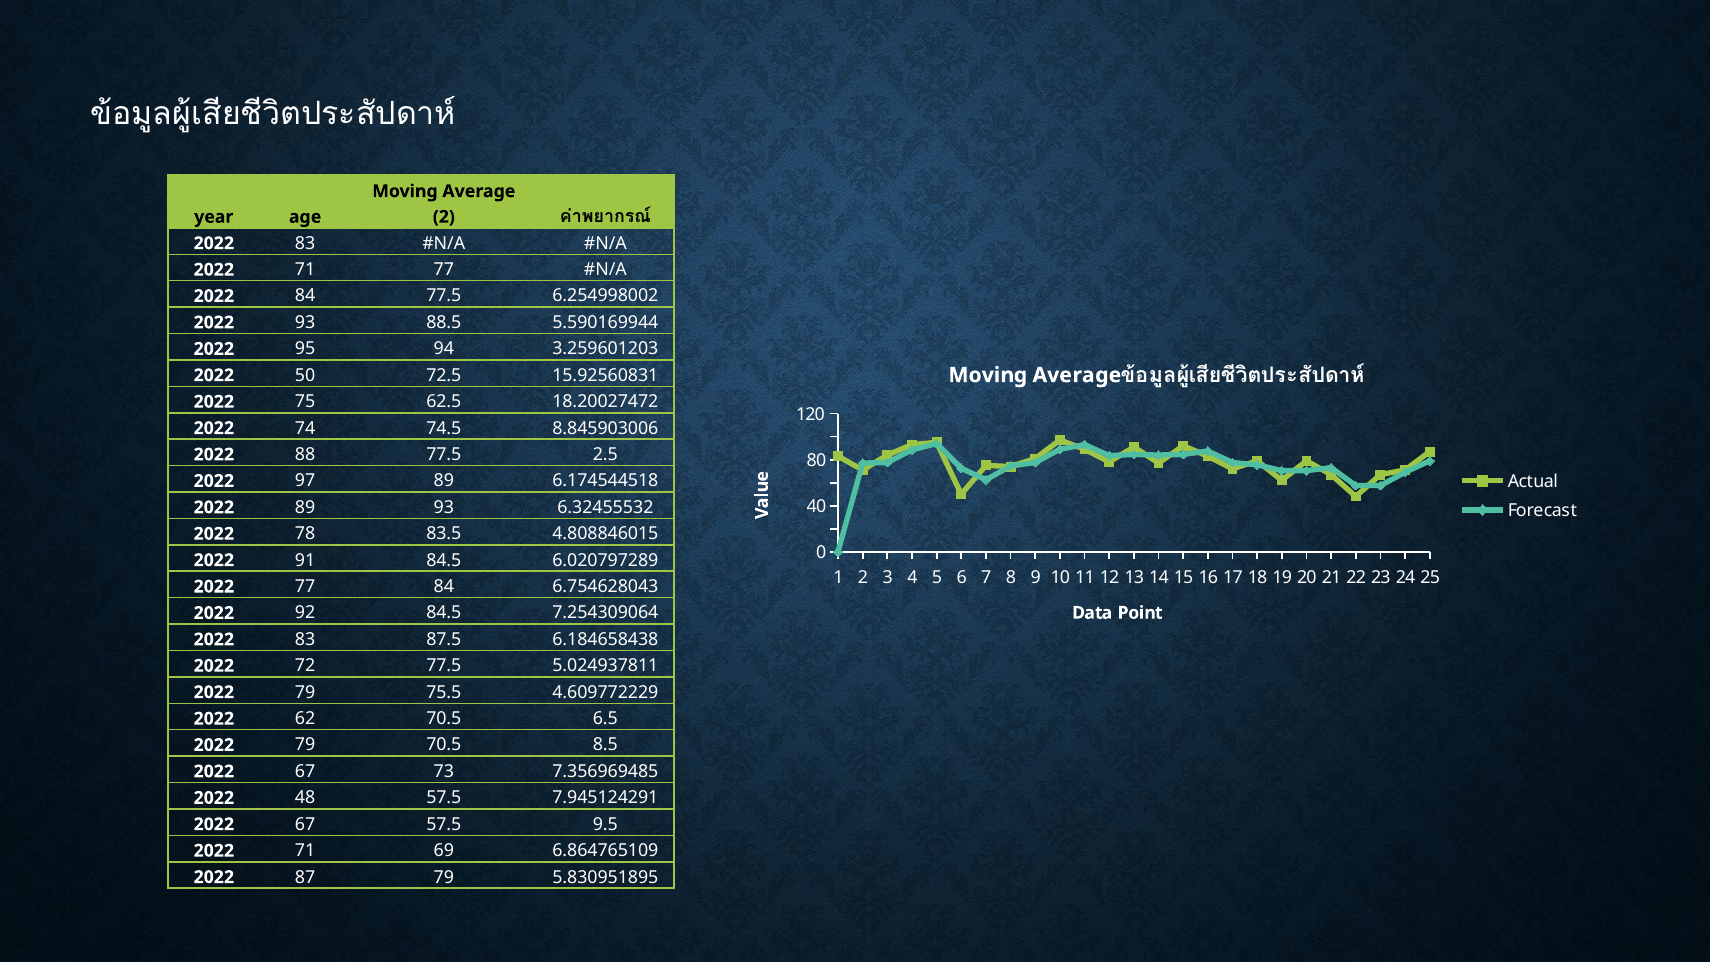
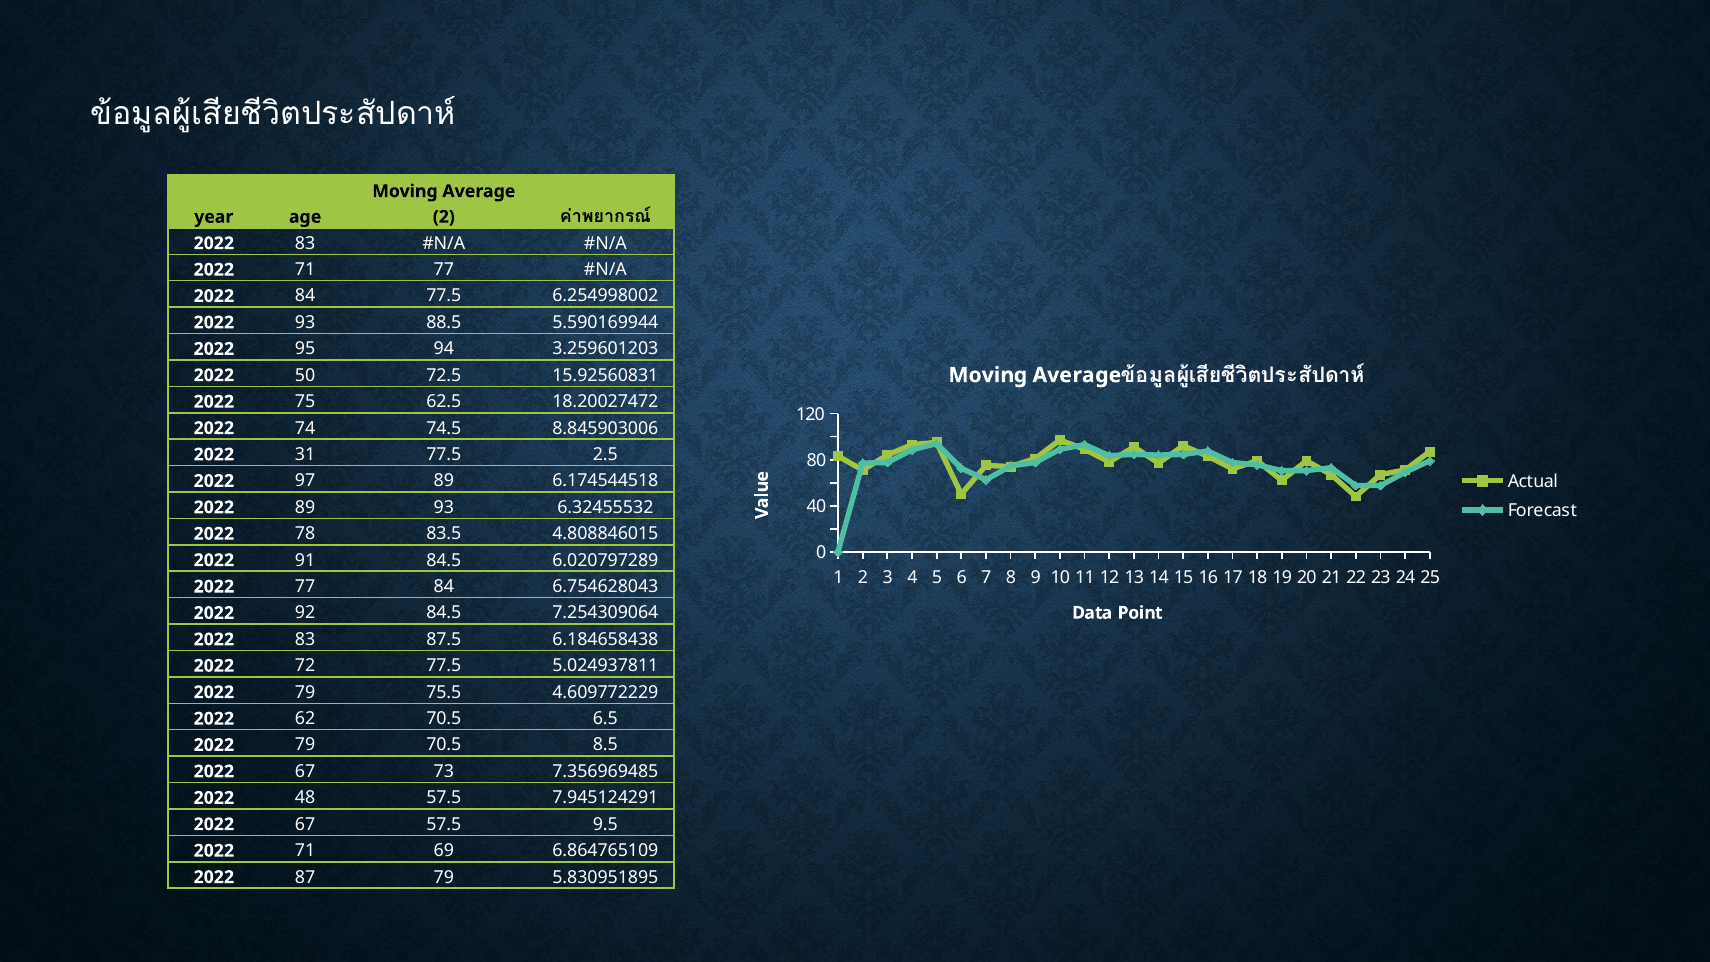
88: 88 -> 31 (305, 455)
